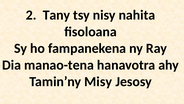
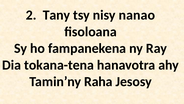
nahita: nahita -> nanao (137, 15)
manao-tena: manao-tena -> tokana-tena (59, 65)
Misy: Misy -> Raha (98, 81)
